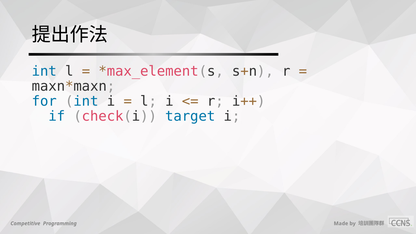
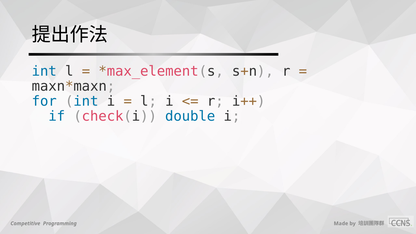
target: target -> double (190, 116)
